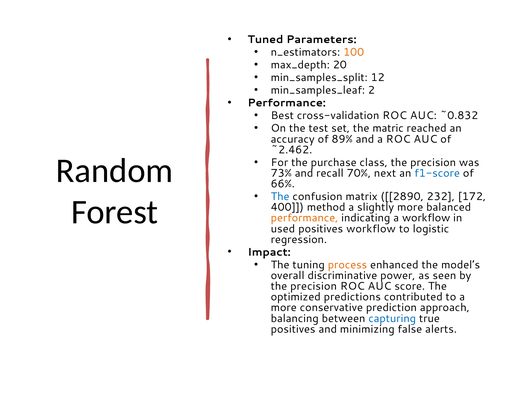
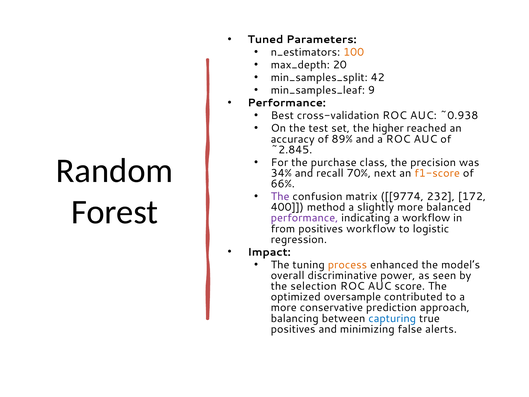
12: 12 -> 42 (378, 78)
2: 2 -> 9 (371, 90)
~0.832: ~0.832 -> ~0.938 (459, 116)
matric: matric -> higher (388, 128)
~2.462: ~2.462 -> ~2.845 (291, 150)
73%: 73% -> 34% (281, 173)
f1-score colour: blue -> orange (437, 173)
The colour: blue -> purple (280, 196)
2890: 2890 -> 9774 (402, 196)
performance colour: orange -> purple (304, 218)
used: used -> from (283, 229)
precision: precision -> selection (314, 286)
predictions: predictions -> oversample (352, 297)
